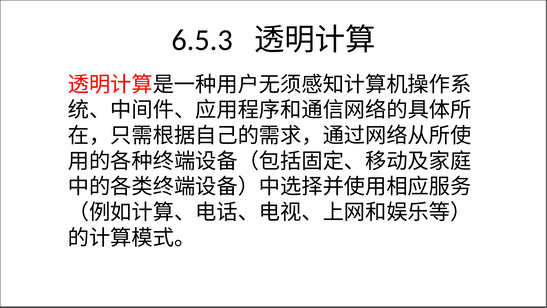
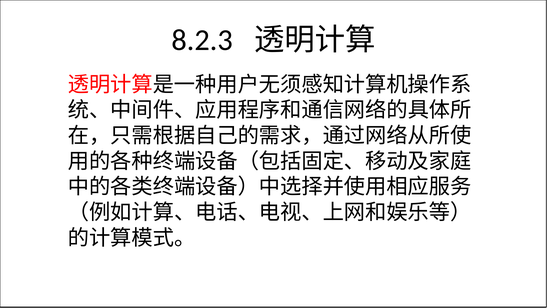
6.5.3: 6.5.3 -> 8.2.3 (202, 40)
